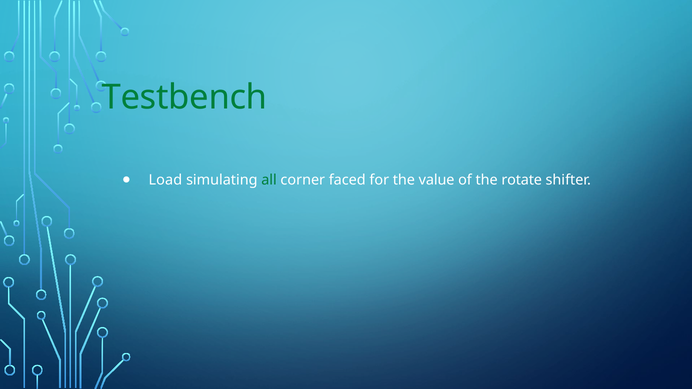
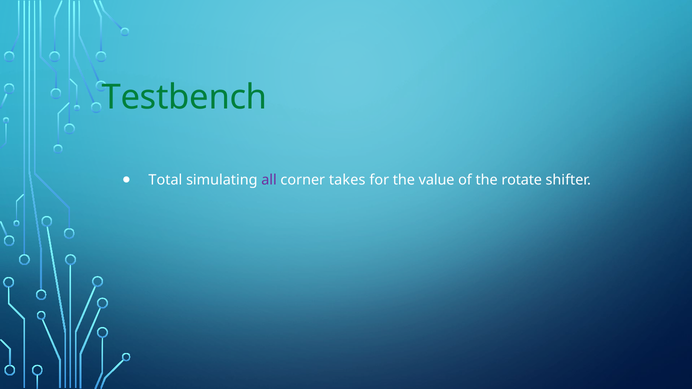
Load: Load -> Total (165, 180)
all colour: green -> purple (269, 180)
faced: faced -> takes (347, 180)
